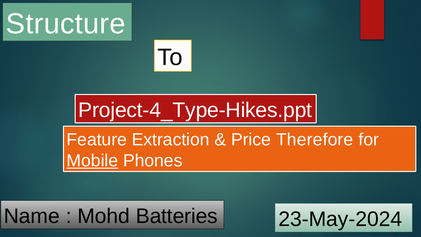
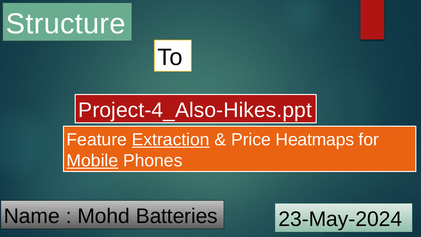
Project-4_Type-Hikes.ppt: Project-4_Type-Hikes.ppt -> Project-4_Also-Hikes.ppt (195, 110)
Extraction underline: none -> present (171, 139)
Therefore: Therefore -> Heatmaps (315, 139)
